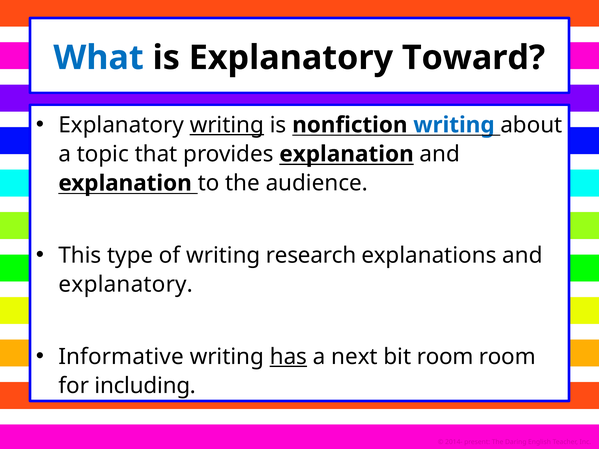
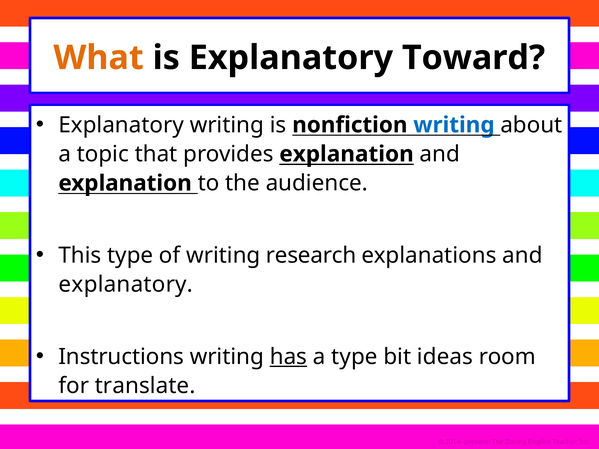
What colour: blue -> orange (99, 58)
writing underline: present -> none (227, 125)
Informative: Informative -> Instructions (121, 357)
a next: next -> type (354, 357)
bit room: room -> ideas (445, 357)
including: including -> translate (145, 386)
